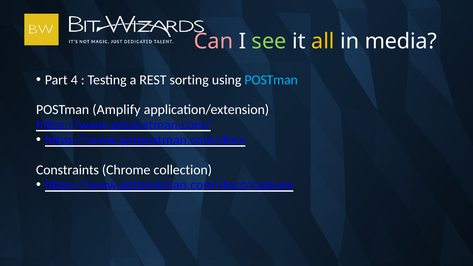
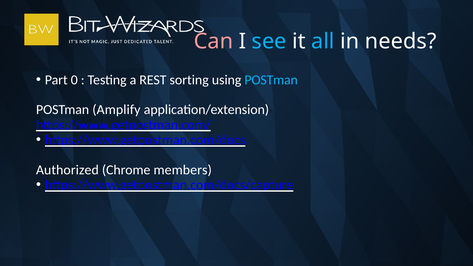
see colour: light green -> light blue (269, 41)
all colour: yellow -> light blue (323, 41)
media: media -> needs (401, 41)
4: 4 -> 0 (74, 80)
Constraints: Constraints -> Authorized (67, 170)
collection: collection -> members (183, 170)
